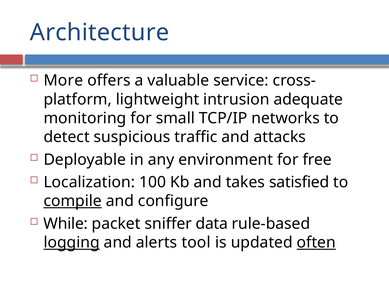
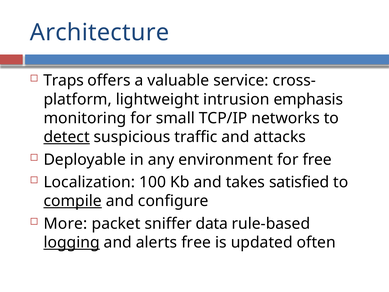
More: More -> Traps (64, 80)
adequate: adequate -> emphasis (308, 99)
detect underline: none -> present (67, 137)
While: While -> More (65, 223)
alerts tool: tool -> free (196, 242)
often underline: present -> none (316, 242)
